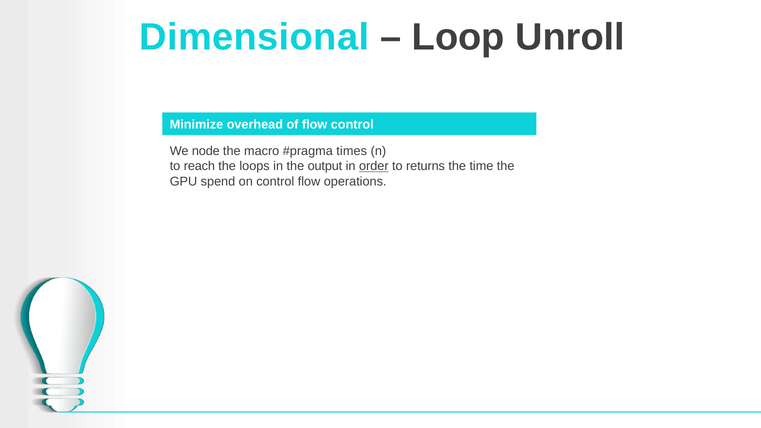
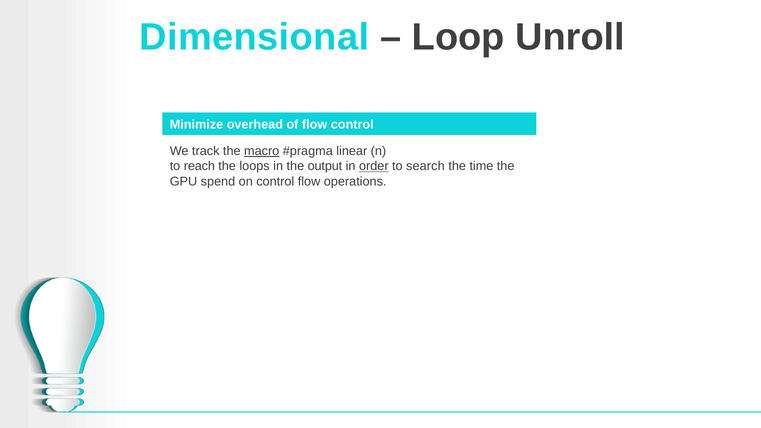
node: node -> track (206, 151)
macro underline: none -> present (262, 151)
times: times -> linear (352, 151)
returns: returns -> search (425, 166)
